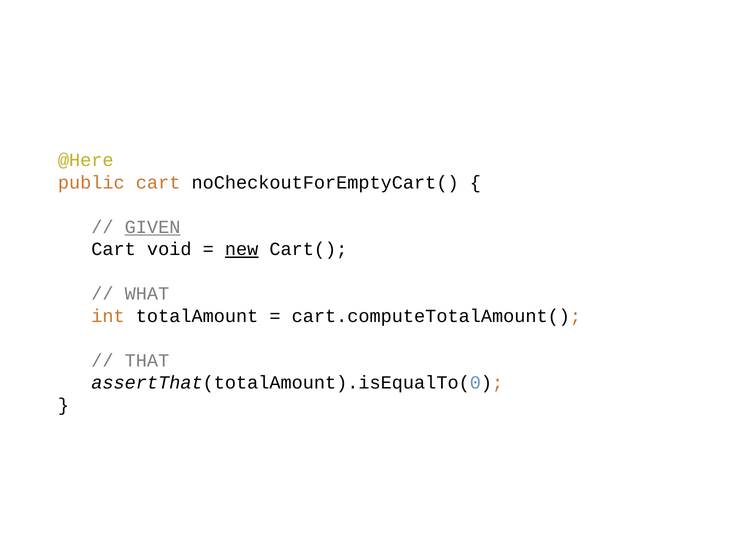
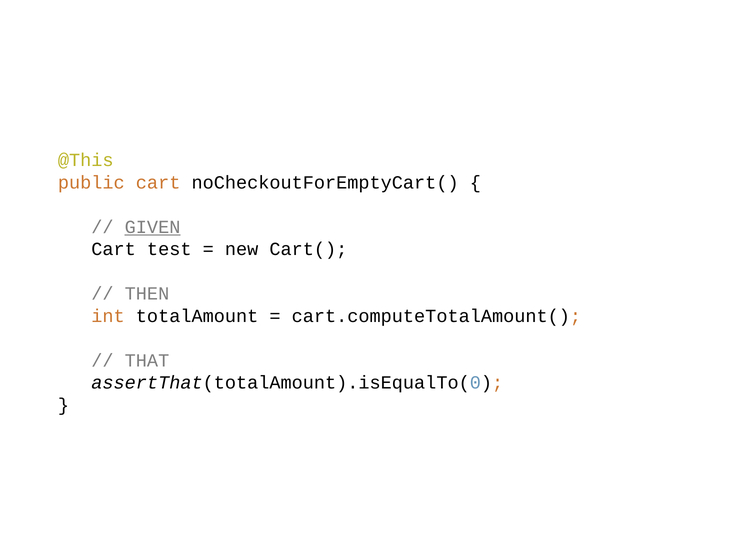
@Here: @Here -> @This (86, 161)
void: void -> test (169, 250)
new underline: present -> none (242, 250)
WHAT: WHAT -> THEN (147, 294)
